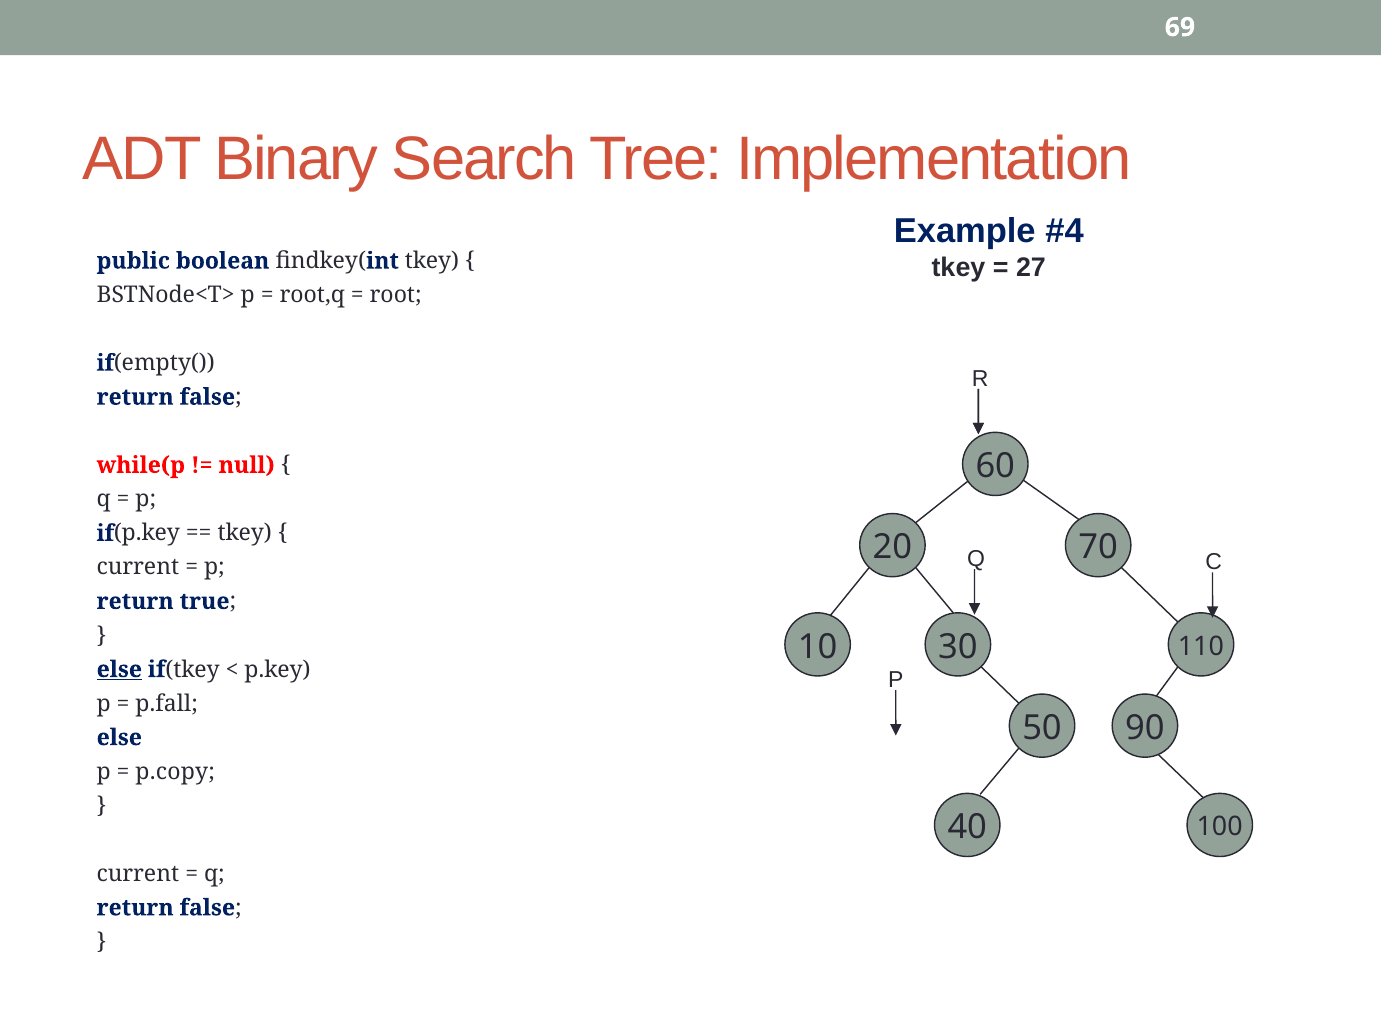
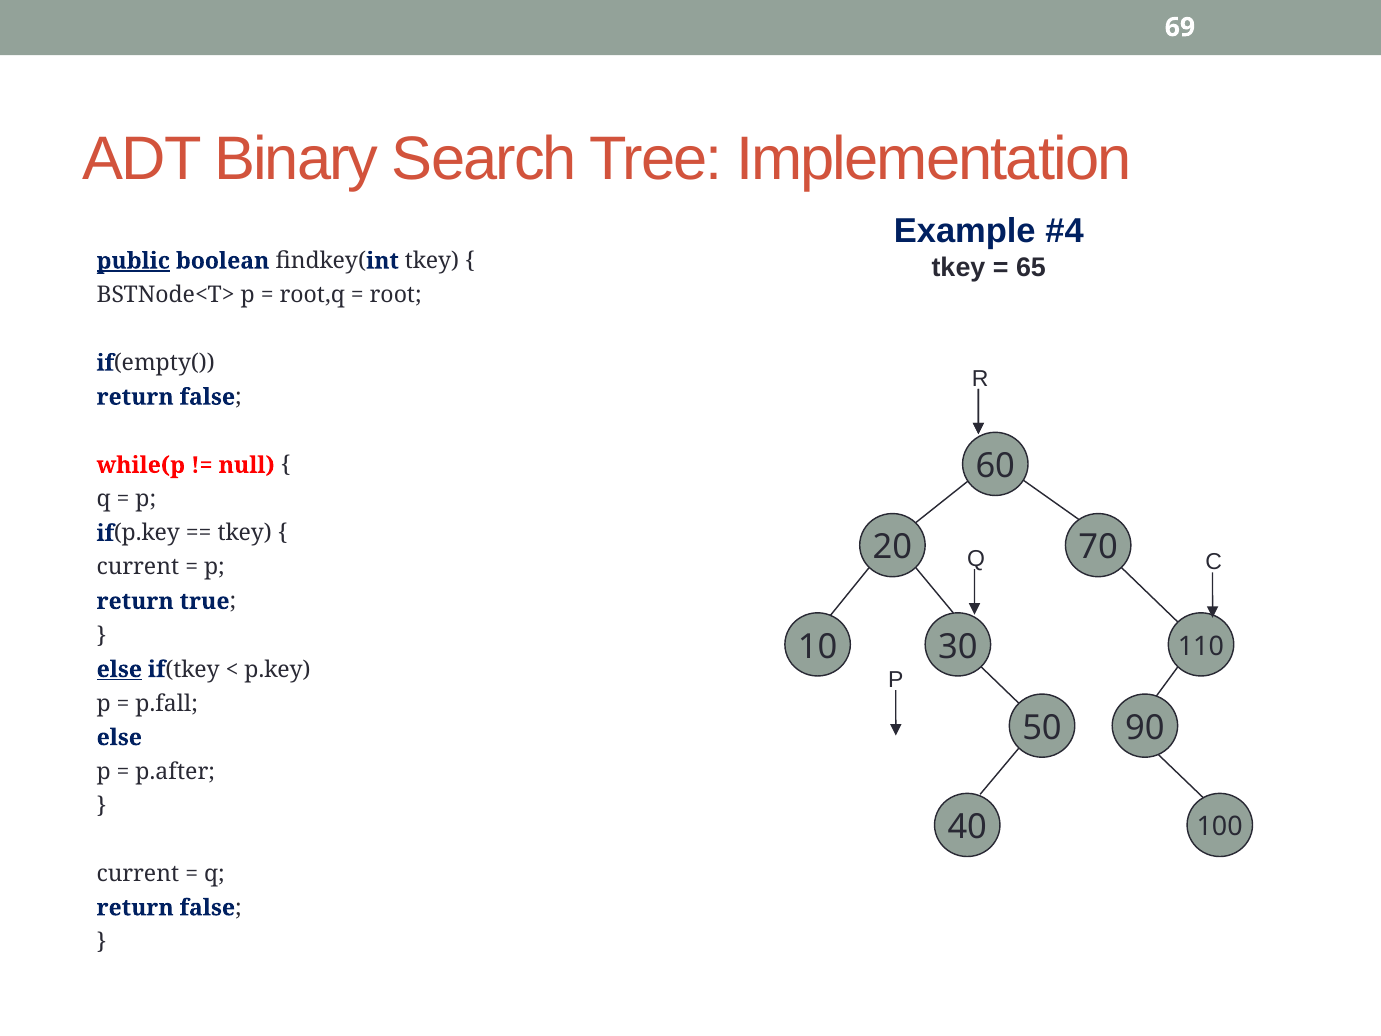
public underline: none -> present (133, 261)
27: 27 -> 65 (1031, 267)
p.copy: p.copy -> p.after (175, 771)
